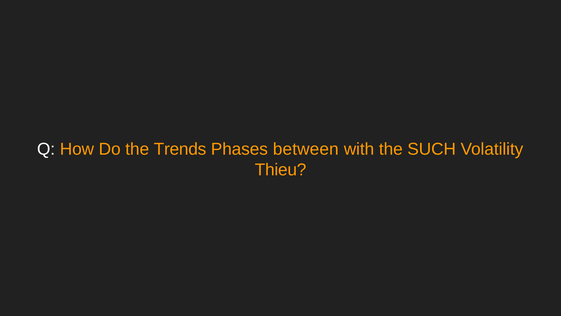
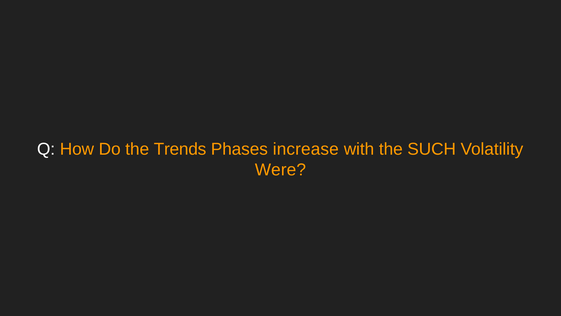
between: between -> increase (306, 149)
Thieu: Thieu -> Were (280, 170)
